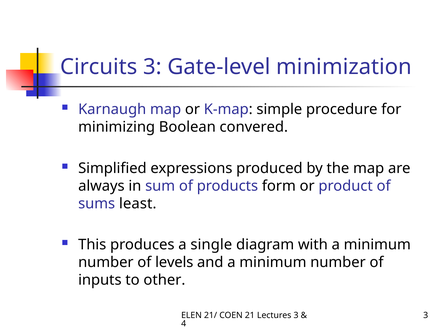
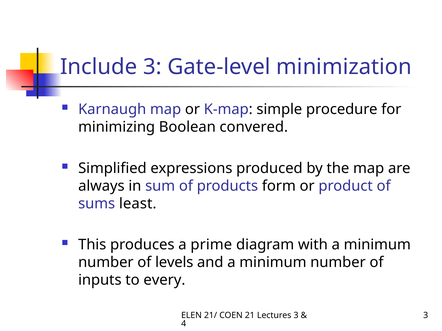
Circuits: Circuits -> Include (99, 67)
single: single -> prime (211, 245)
other: other -> every (164, 281)
